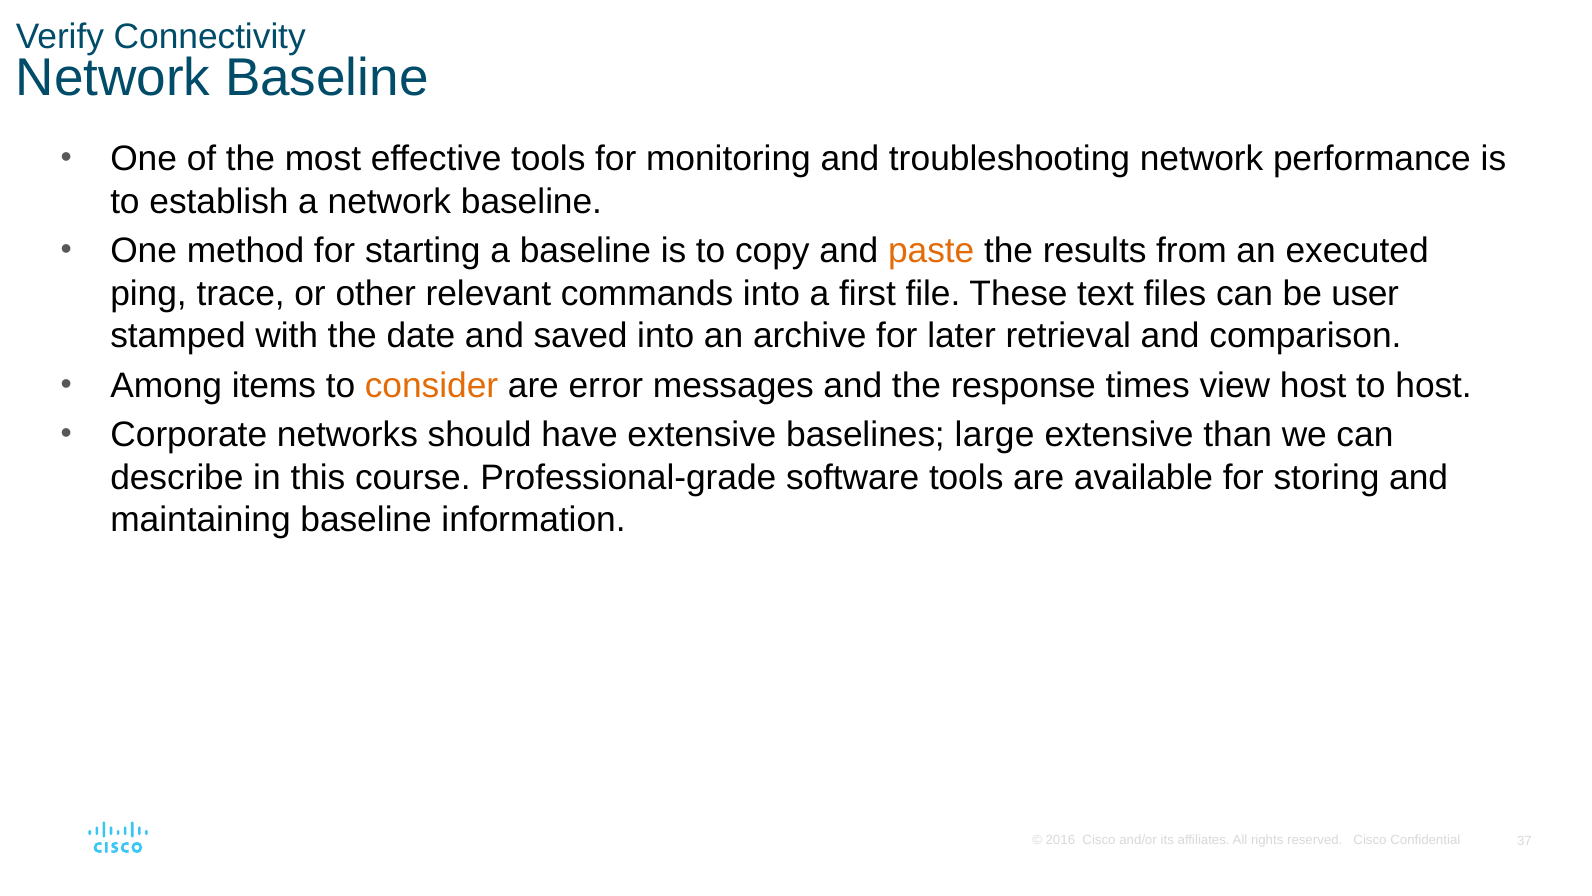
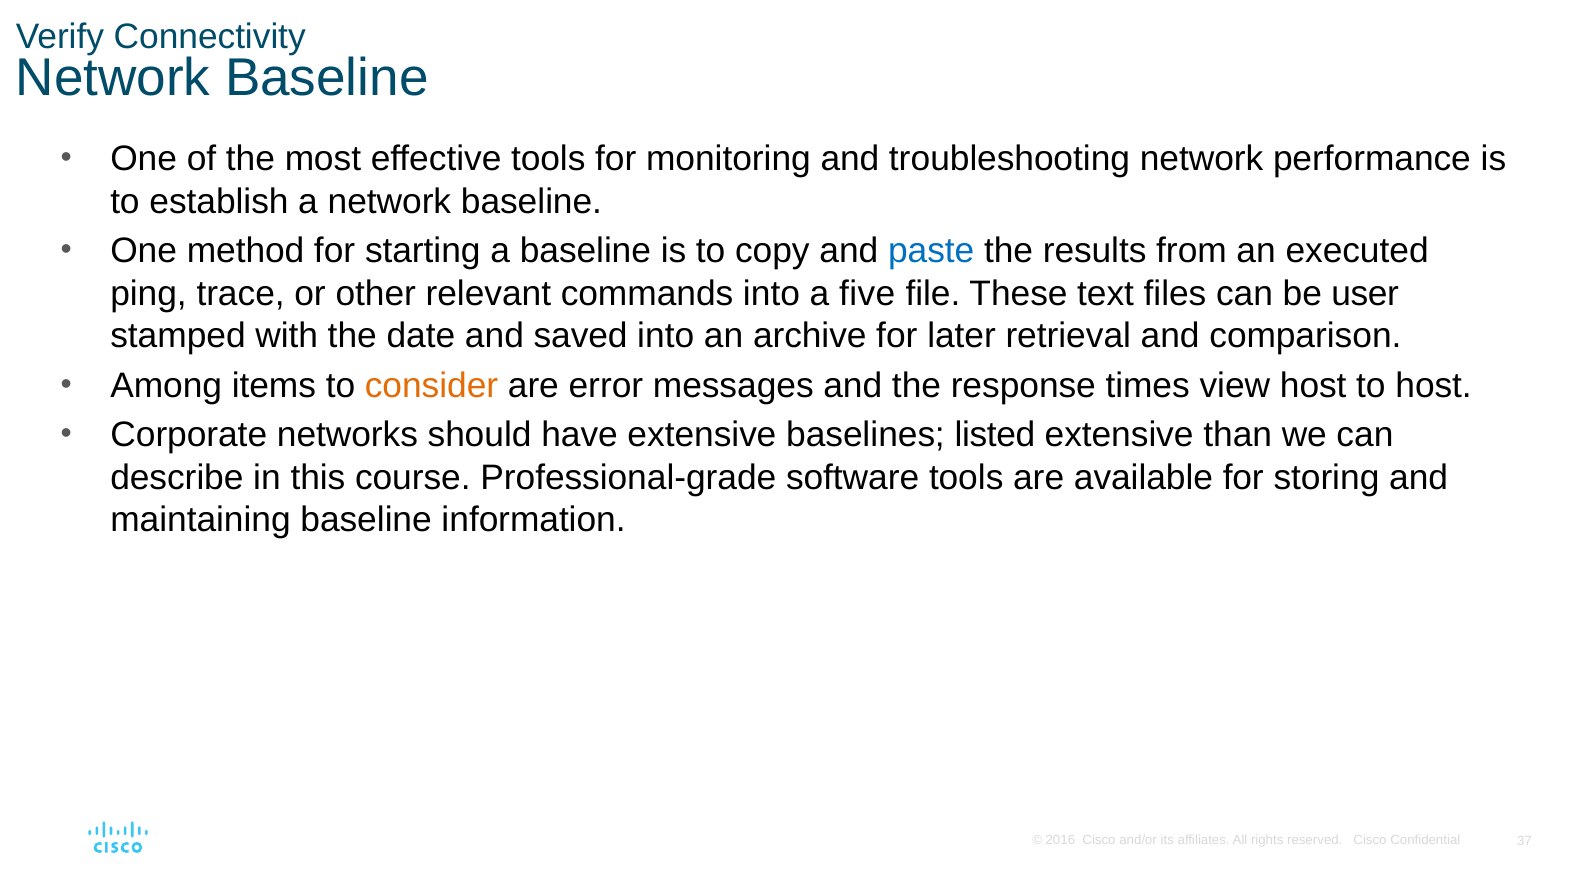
paste colour: orange -> blue (931, 251)
first: first -> five (867, 293)
large: large -> listed (995, 435)
